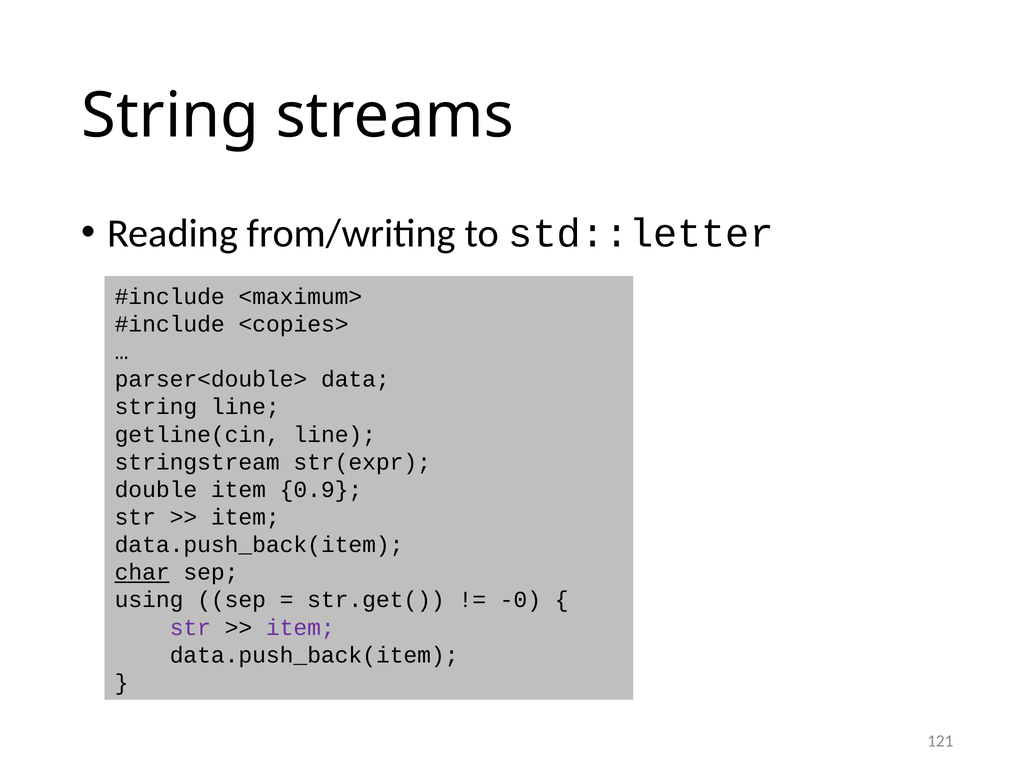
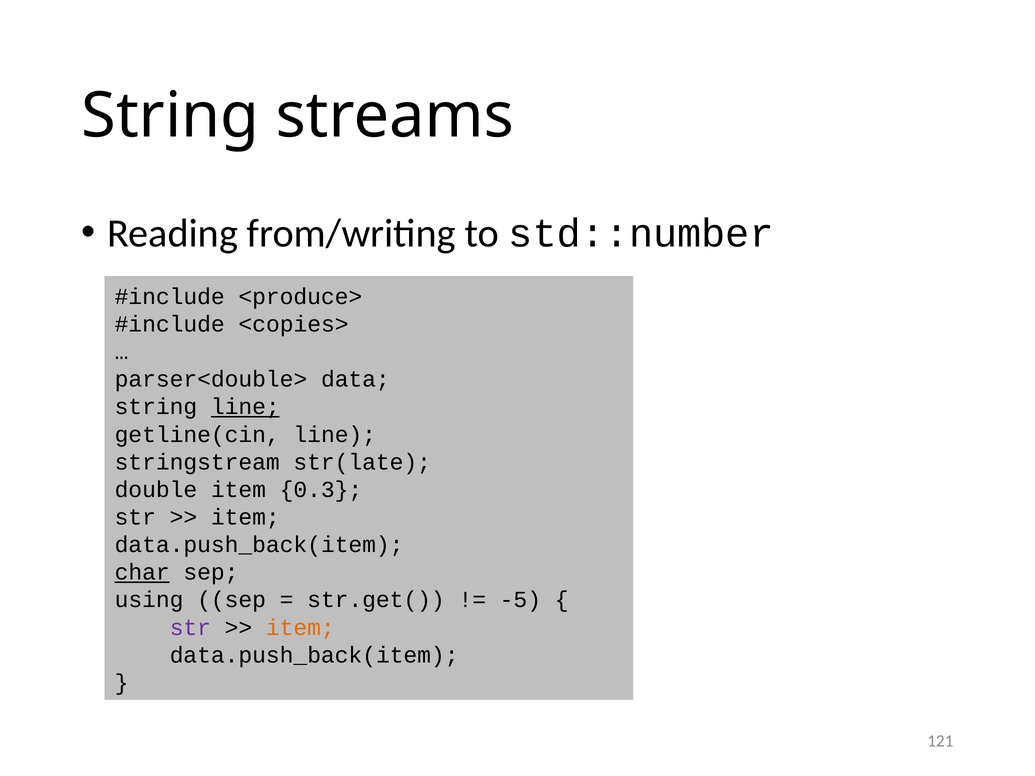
std::letter: std::letter -> std::number (641, 233)
<maximum>: <maximum> -> <produce> (300, 297)
line underline: none -> present (245, 407)
str(expr: str(expr -> str(late (362, 462)
0.9: 0.9 -> 0.3 (321, 490)
-0: -0 -> -5 (520, 600)
item colour: purple -> orange (300, 628)
